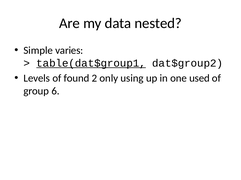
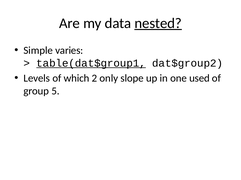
nested underline: none -> present (158, 23)
found: found -> which (77, 78)
using: using -> slope (132, 78)
6: 6 -> 5 (55, 91)
